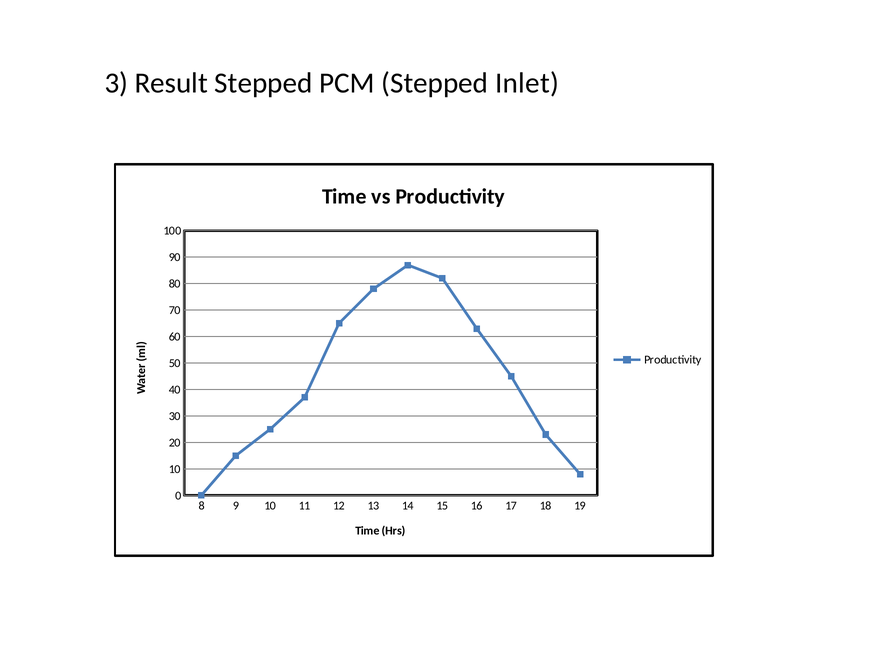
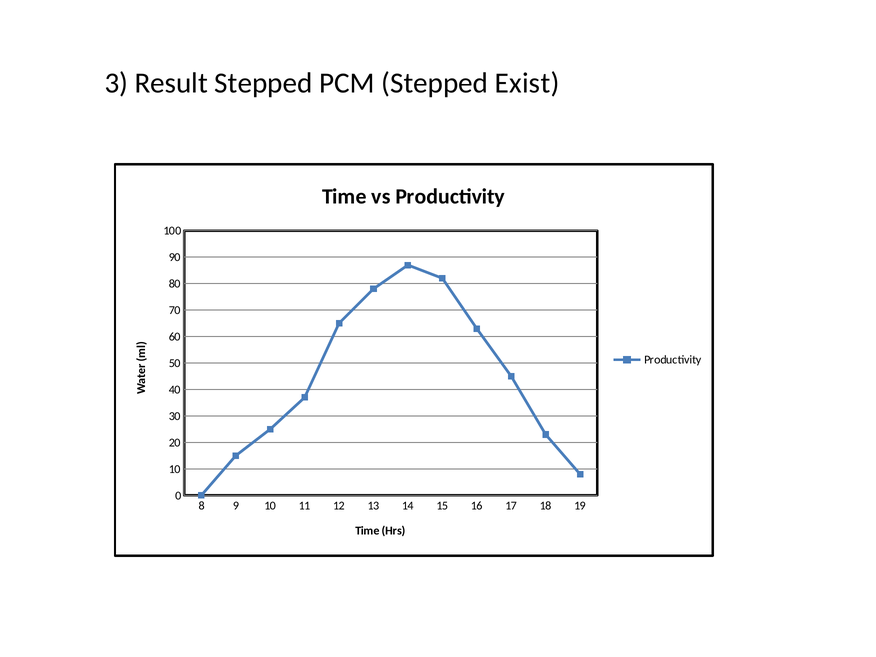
Inlet: Inlet -> Exist (527, 83)
